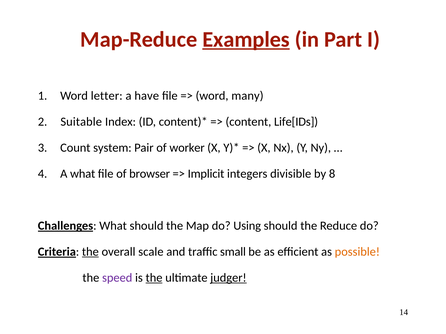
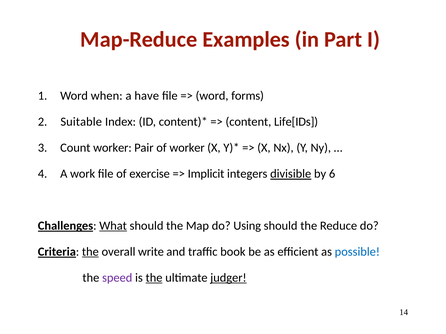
Examples underline: present -> none (246, 39)
letter: letter -> when (107, 96)
many: many -> forms (248, 96)
Count system: system -> worker (112, 148)
A what: what -> work (83, 174)
browser: browser -> exercise (150, 174)
divisible underline: none -> present (291, 174)
8: 8 -> 6 (332, 174)
What underline: none -> present (113, 226)
scale: scale -> write (151, 252)
small: small -> book (233, 252)
possible colour: orange -> blue (357, 252)
